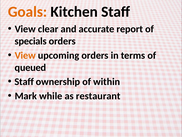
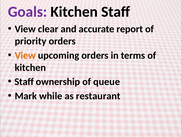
Goals colour: orange -> purple (27, 12)
specials: specials -> priority (31, 41)
queued: queued -> kitchen (30, 67)
within: within -> queue (107, 81)
